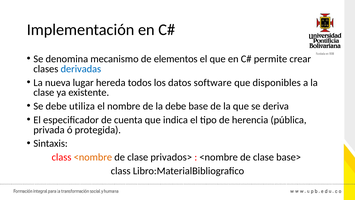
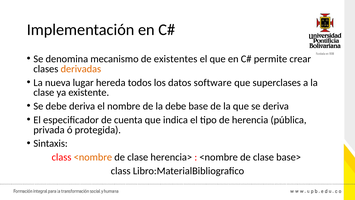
elementos: elementos -> existentes (176, 59)
derivadas colour: blue -> orange (81, 69)
disponibles: disponibles -> superclases (277, 82)
debe utiliza: utiliza -> deriva (82, 106)
privados>: privados> -> herencia> (171, 157)
